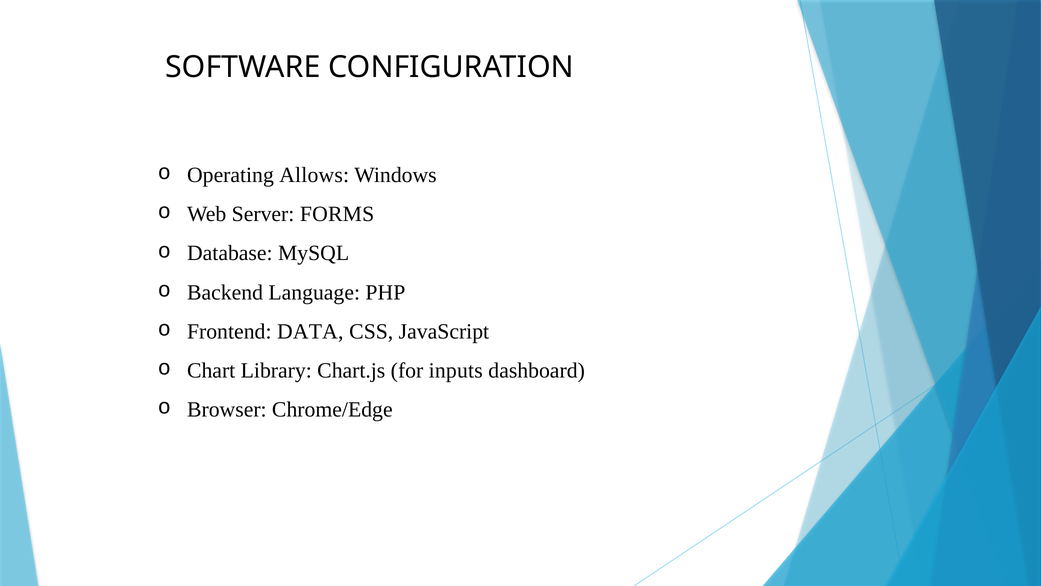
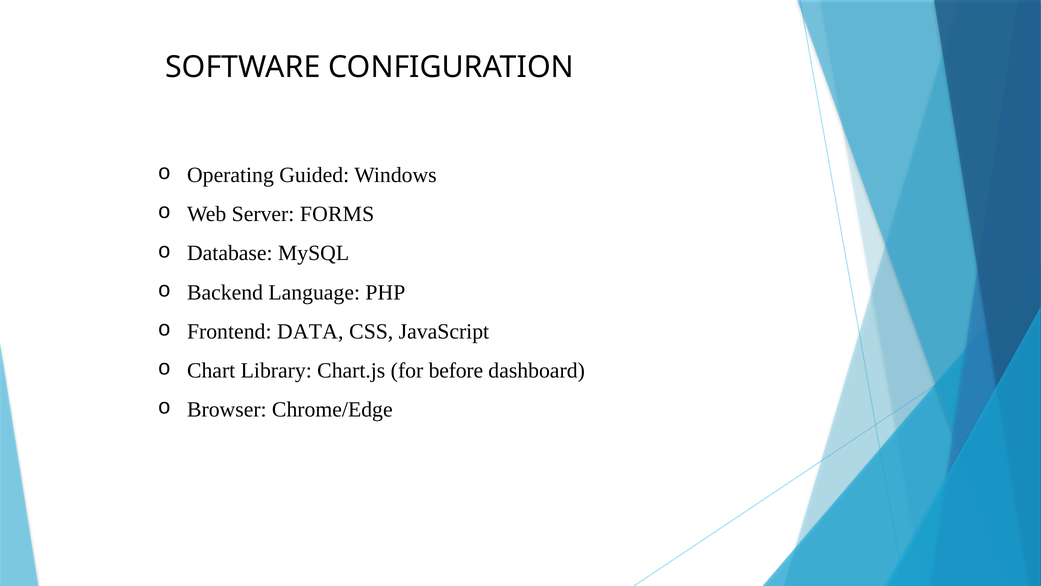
Allows: Allows -> Guided (314, 175)
inputs: inputs -> before (456, 370)
